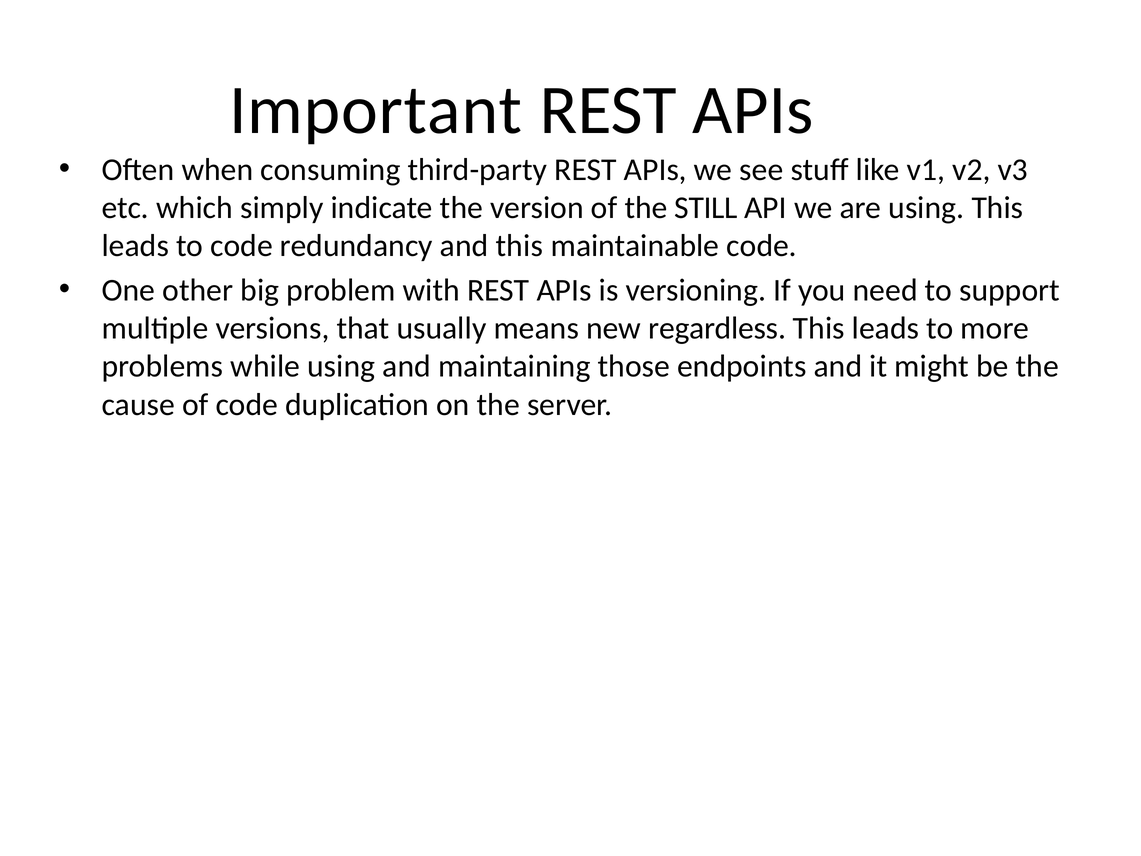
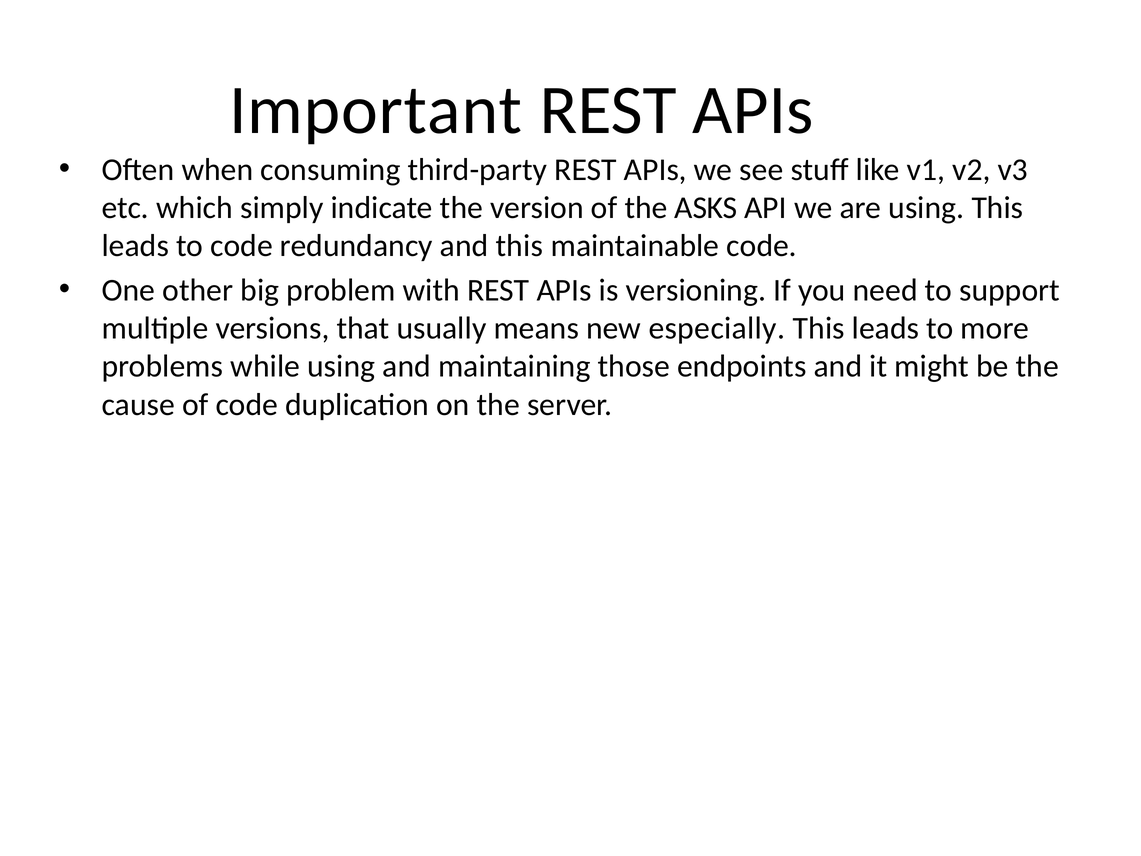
STILL: STILL -> ASKS (706, 208)
regardless: regardless -> especially (717, 328)
